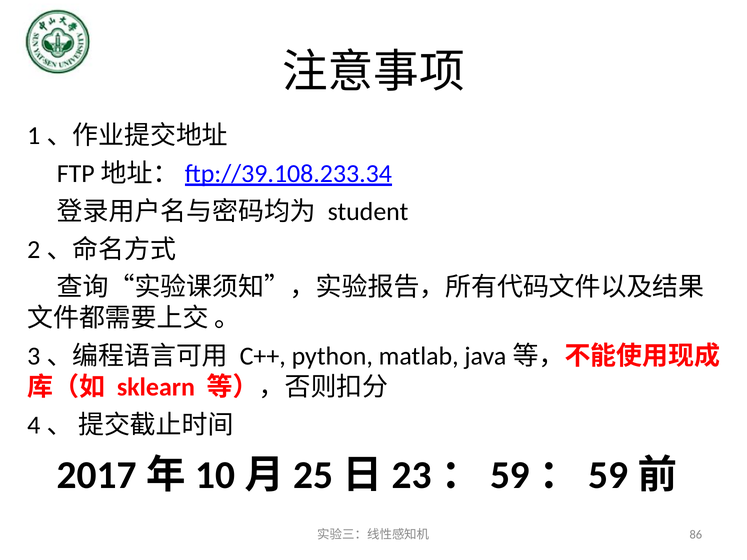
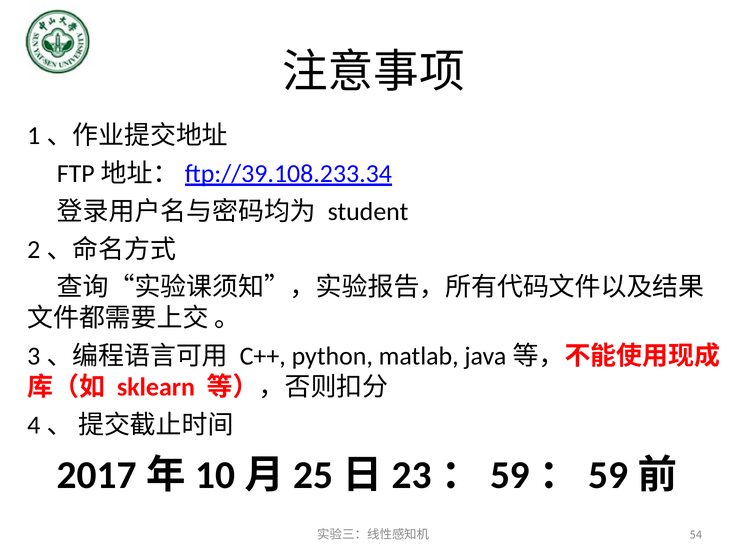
86: 86 -> 54 (696, 535)
